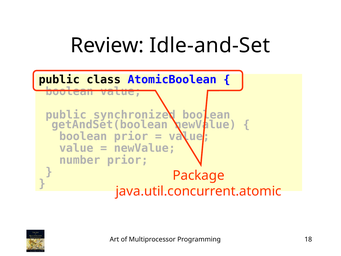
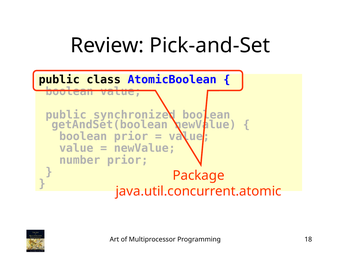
Idle-and-Set: Idle-and-Set -> Pick-and-Set (210, 45)
